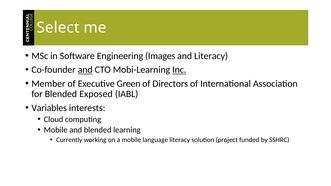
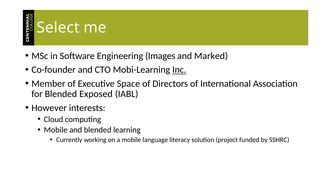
and Literacy: Literacy -> Marked (211, 56)
and underline: present -> none (85, 70)
Green: Green -> Space (128, 84)
Variables: Variables -> However (49, 108)
